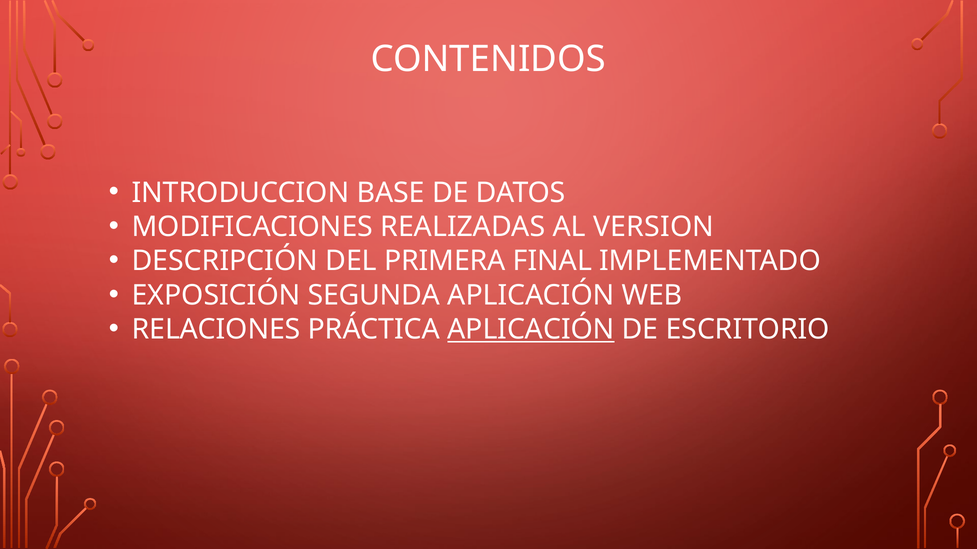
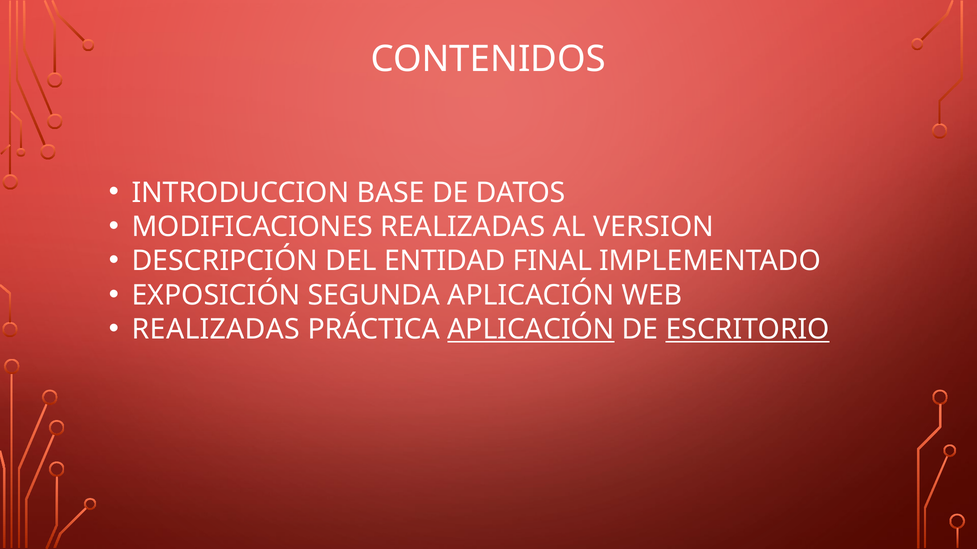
PRIMERA: PRIMERA -> ENTIDAD (445, 261)
RELACIONES: RELACIONES -> REALIZADAS (216, 330)
ESCRITORIO underline: none -> present (748, 330)
